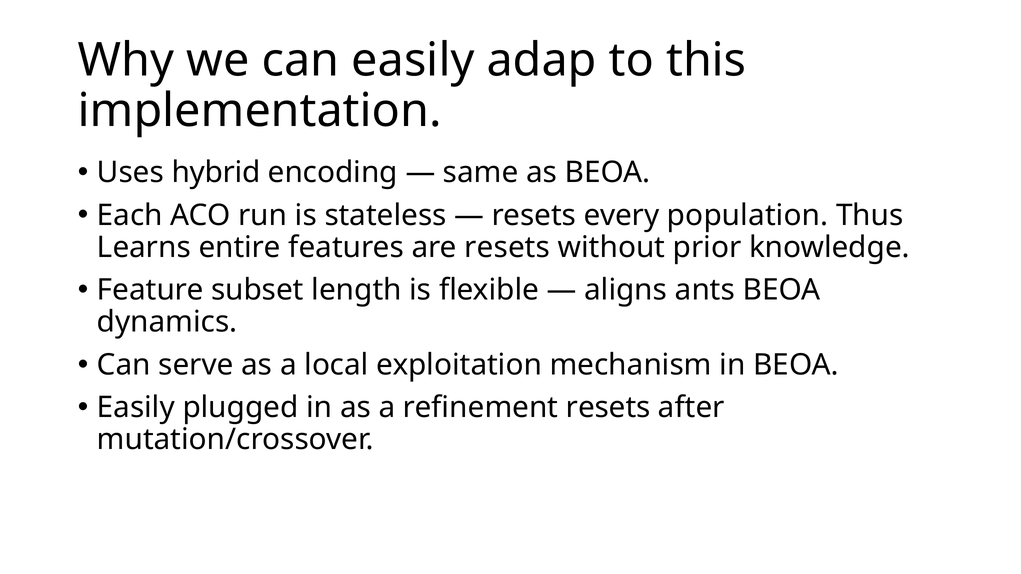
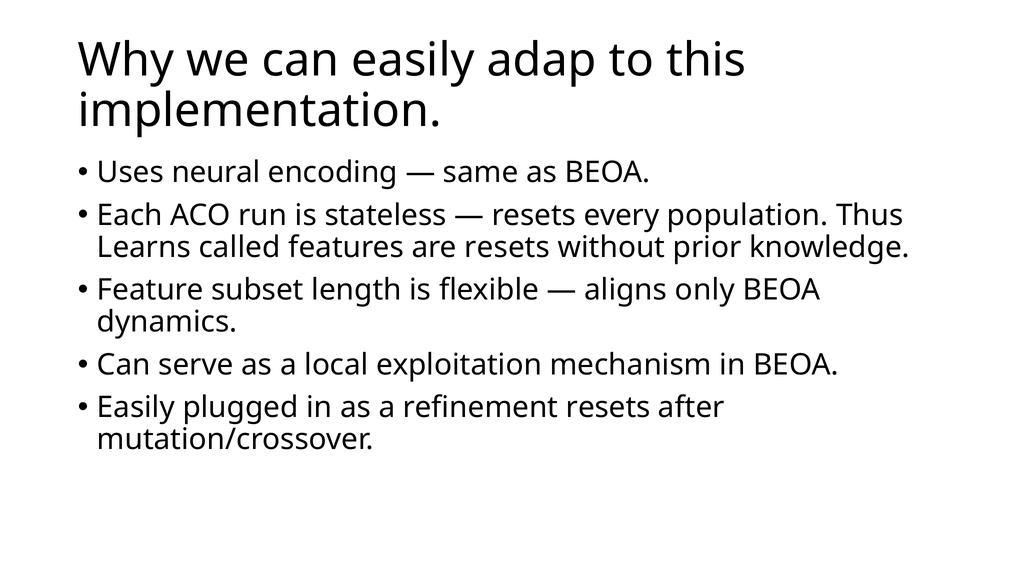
hybrid: hybrid -> neural (216, 173)
entire: entire -> called (240, 247)
ants: ants -> only (705, 290)
